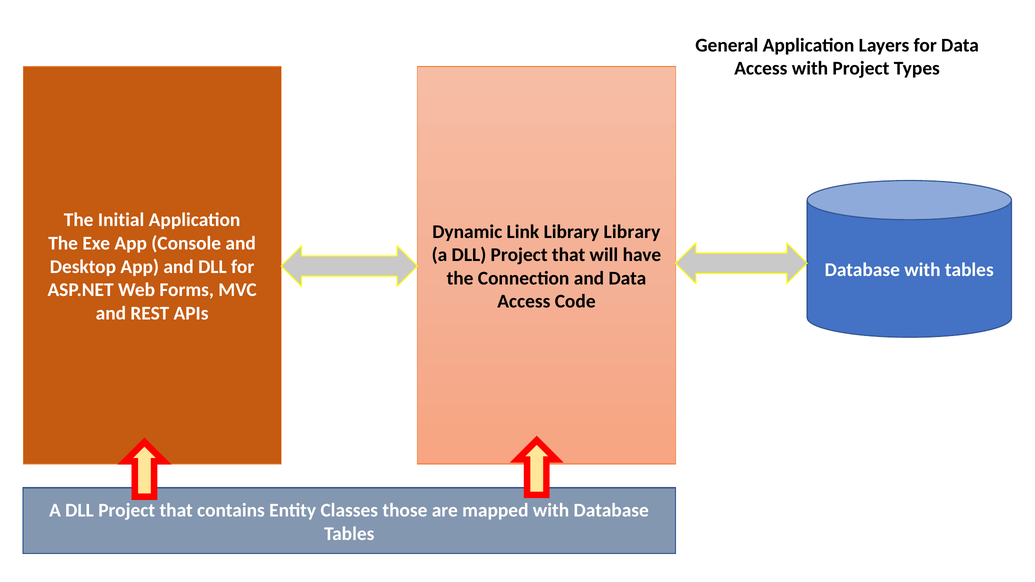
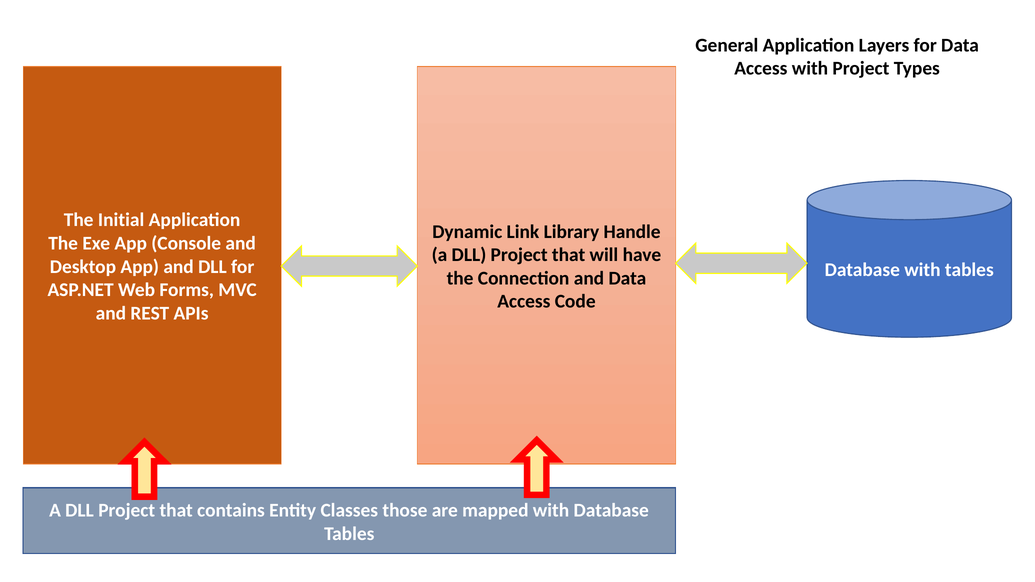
Library Library: Library -> Handle (632, 232)
